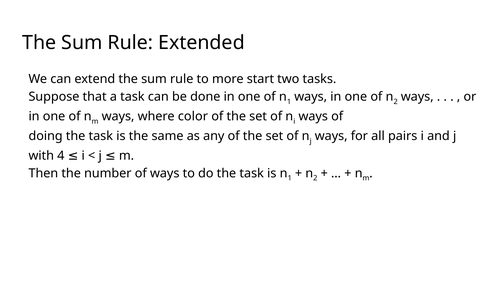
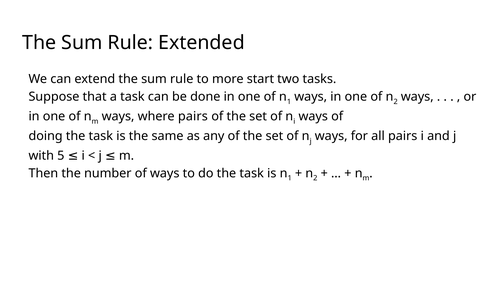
where color: color -> pairs (193, 117)
4: 4 -> 5 (61, 156)
